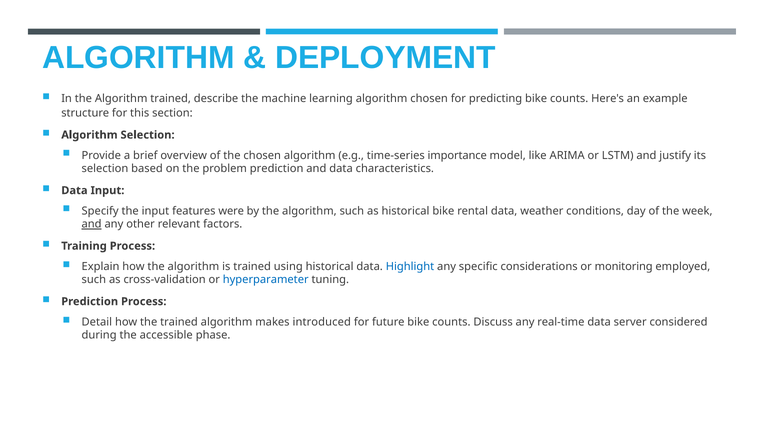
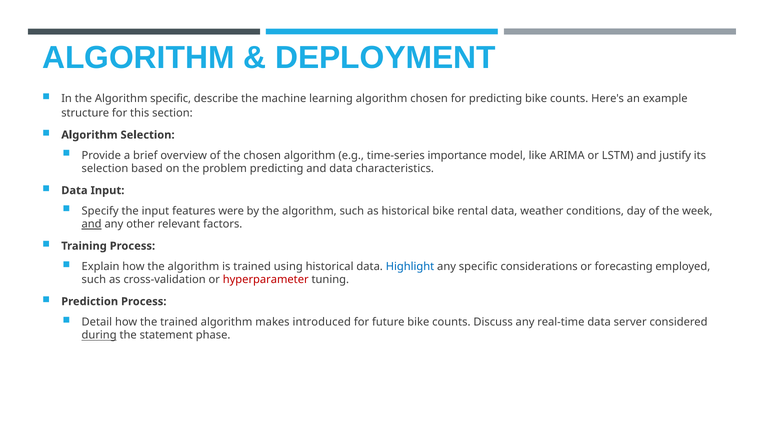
Algorithm trained: trained -> specific (171, 98)
problem prediction: prediction -> predicting (277, 169)
monitoring: monitoring -> forecasting (624, 266)
hyperparameter colour: blue -> red (266, 280)
during underline: none -> present (99, 335)
accessible: accessible -> statement (166, 335)
